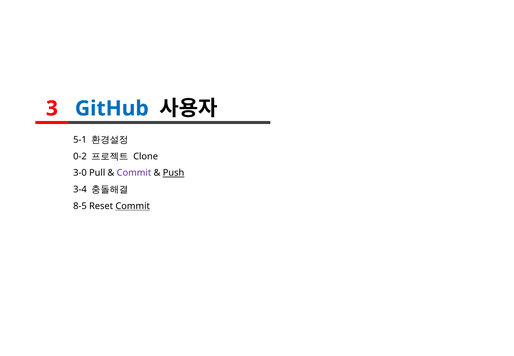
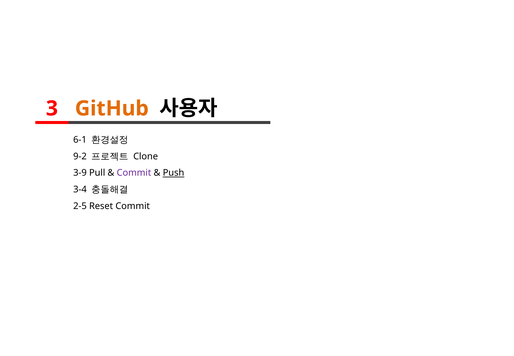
GitHub colour: blue -> orange (112, 108)
5-1: 5-1 -> 6-1 (80, 140)
0-2: 0-2 -> 9-2 (80, 156)
3-0: 3-0 -> 3-9 (80, 173)
8-5: 8-5 -> 2-5 (80, 206)
Commit underline: present -> none (133, 206)
